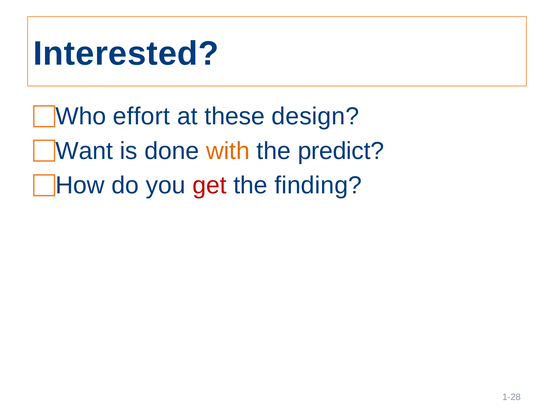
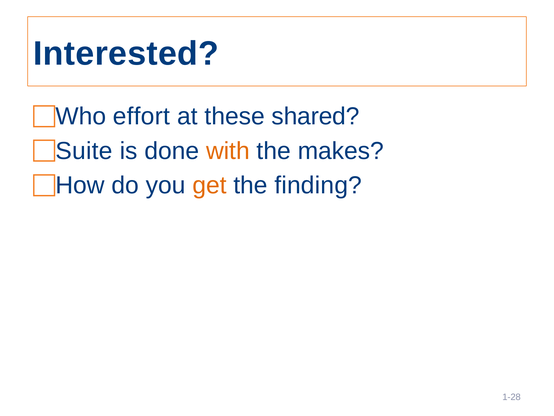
design: design -> shared (316, 116)
Want: Want -> Suite (84, 151)
predict: predict -> makes (341, 151)
get colour: red -> orange (209, 185)
